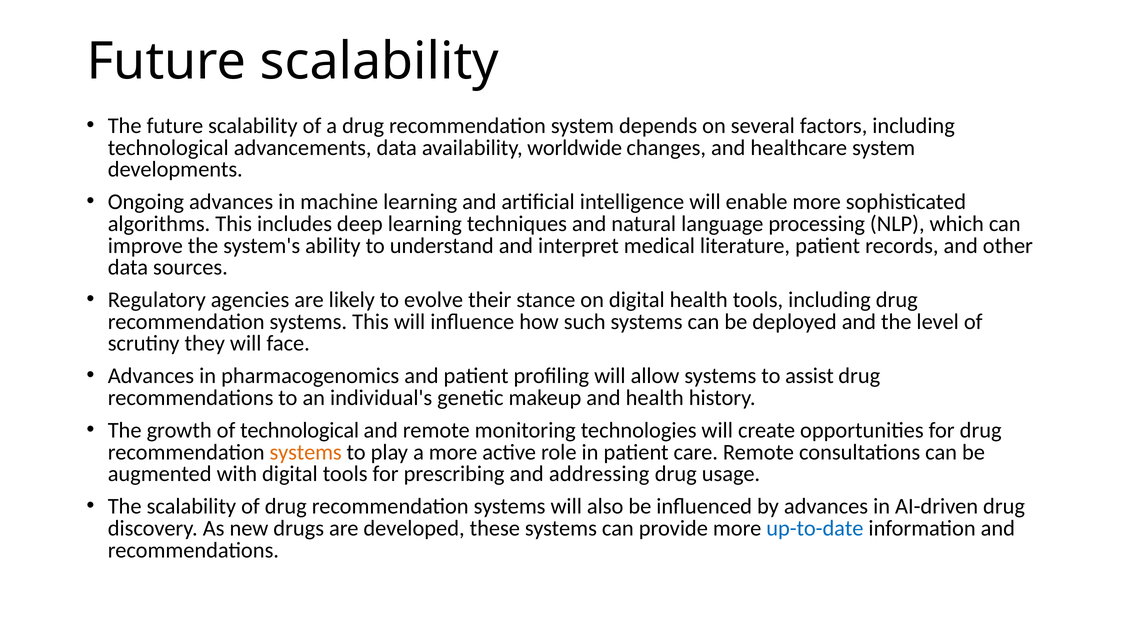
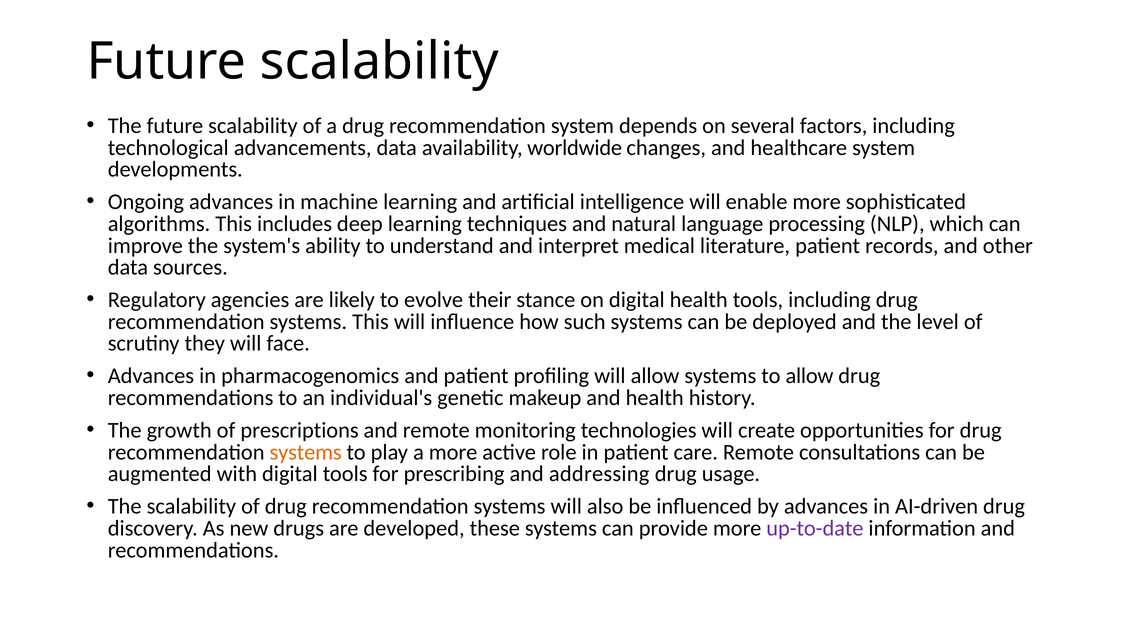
to assist: assist -> allow (810, 376)
of technological: technological -> prescriptions (300, 430)
up-to-date colour: blue -> purple (815, 528)
